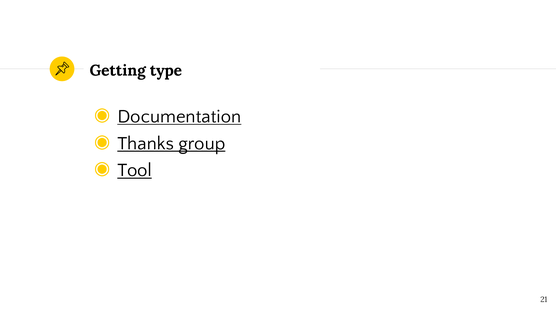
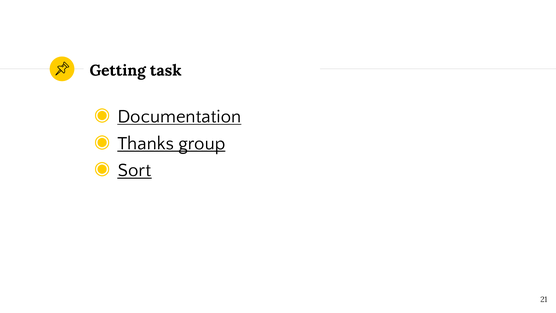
type: type -> task (166, 70)
Tool: Tool -> Sort (134, 170)
